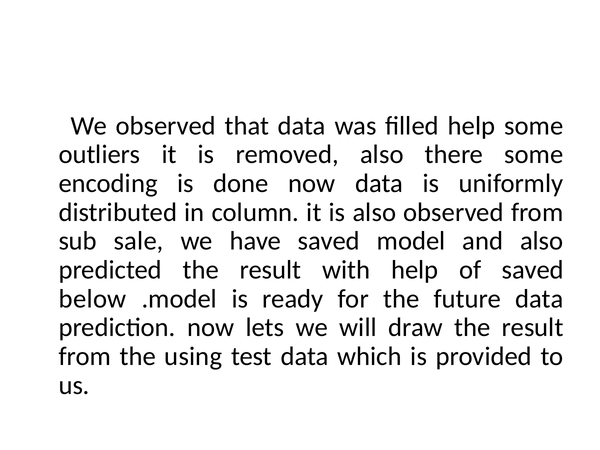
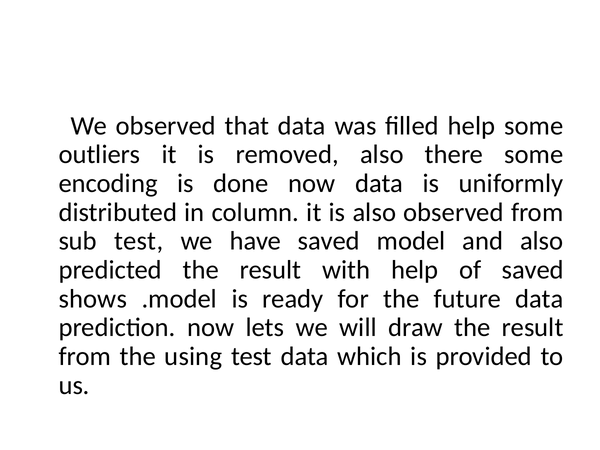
sub sale: sale -> test (139, 241)
below: below -> shows (93, 299)
